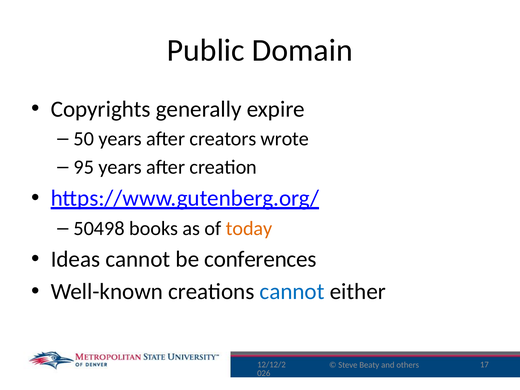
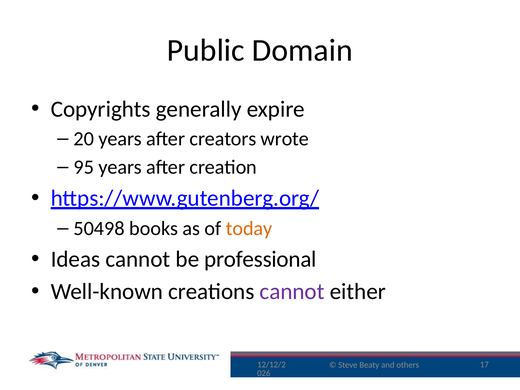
50: 50 -> 20 (84, 139)
conferences: conferences -> professional (260, 259)
cannot colour: blue -> purple (292, 292)
